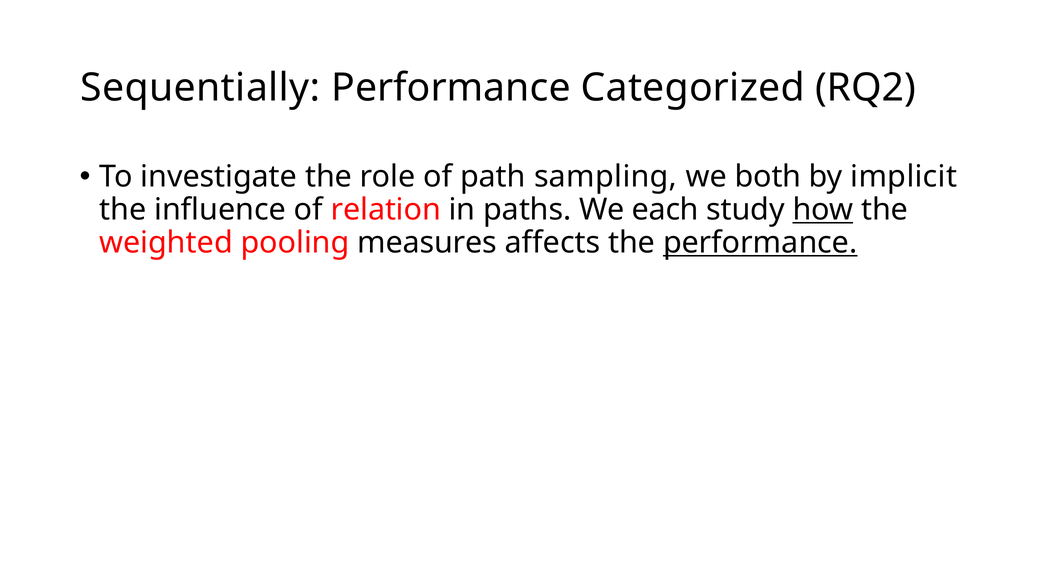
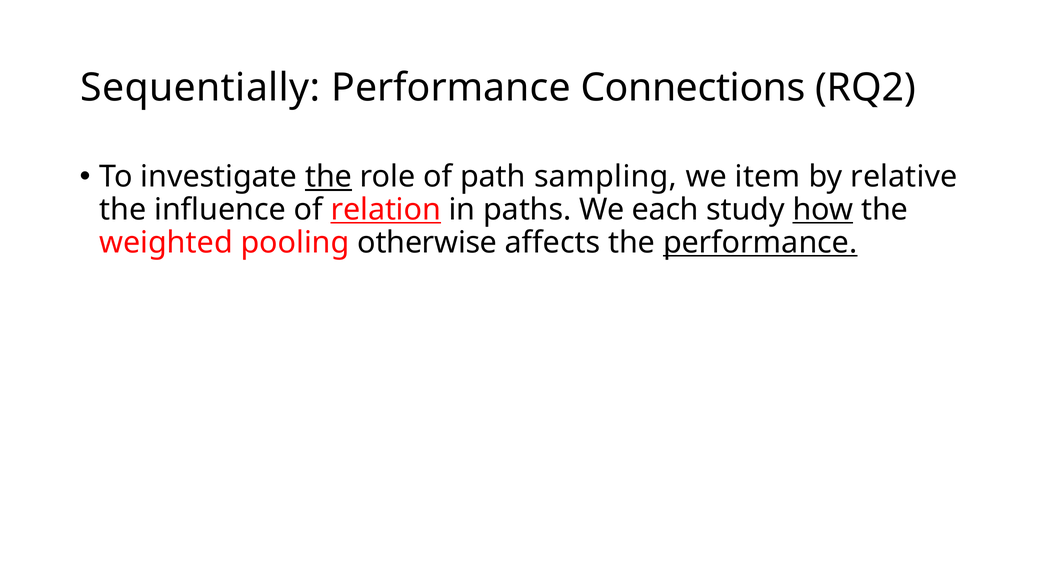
Categorized: Categorized -> Connections (693, 88)
the underline: none -> present (329, 177)
both: both -> item (768, 177)
implicit: implicit -> relative (904, 177)
relation underline: none -> present (386, 210)
measures: measures -> otherwise (427, 243)
